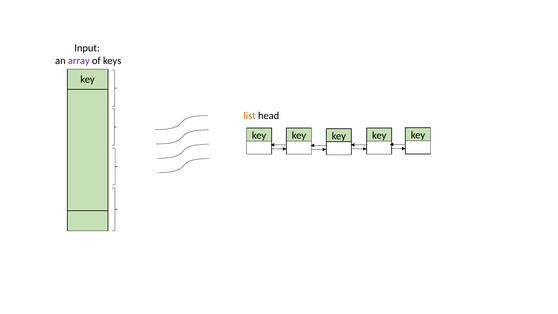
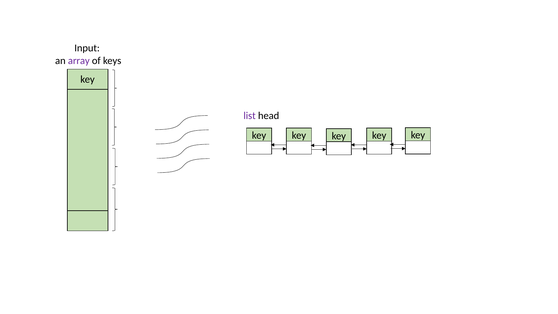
list colour: orange -> purple (250, 116)
